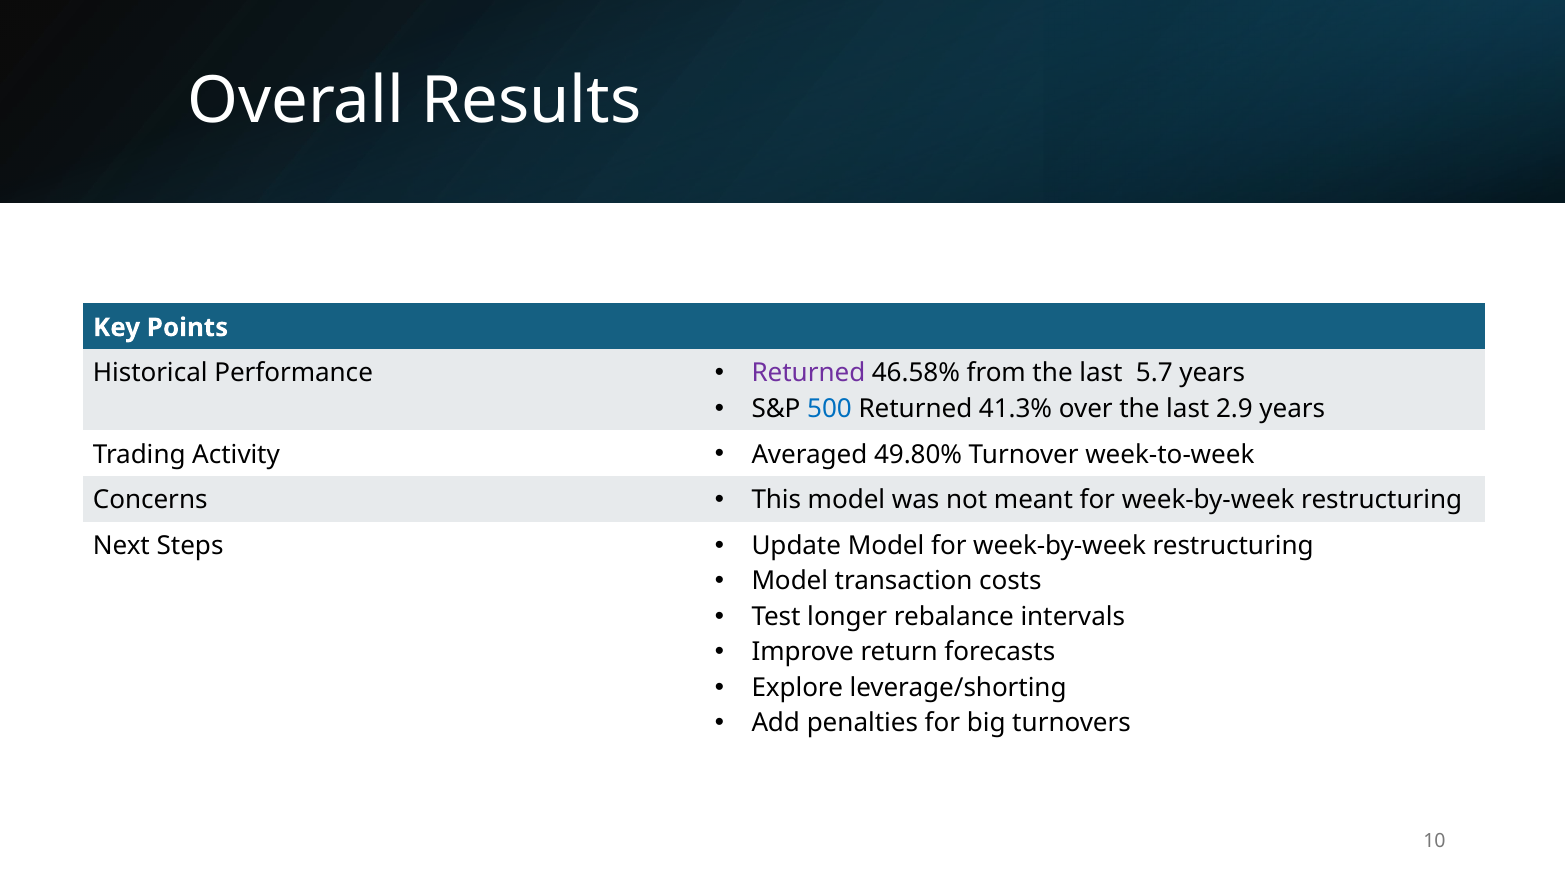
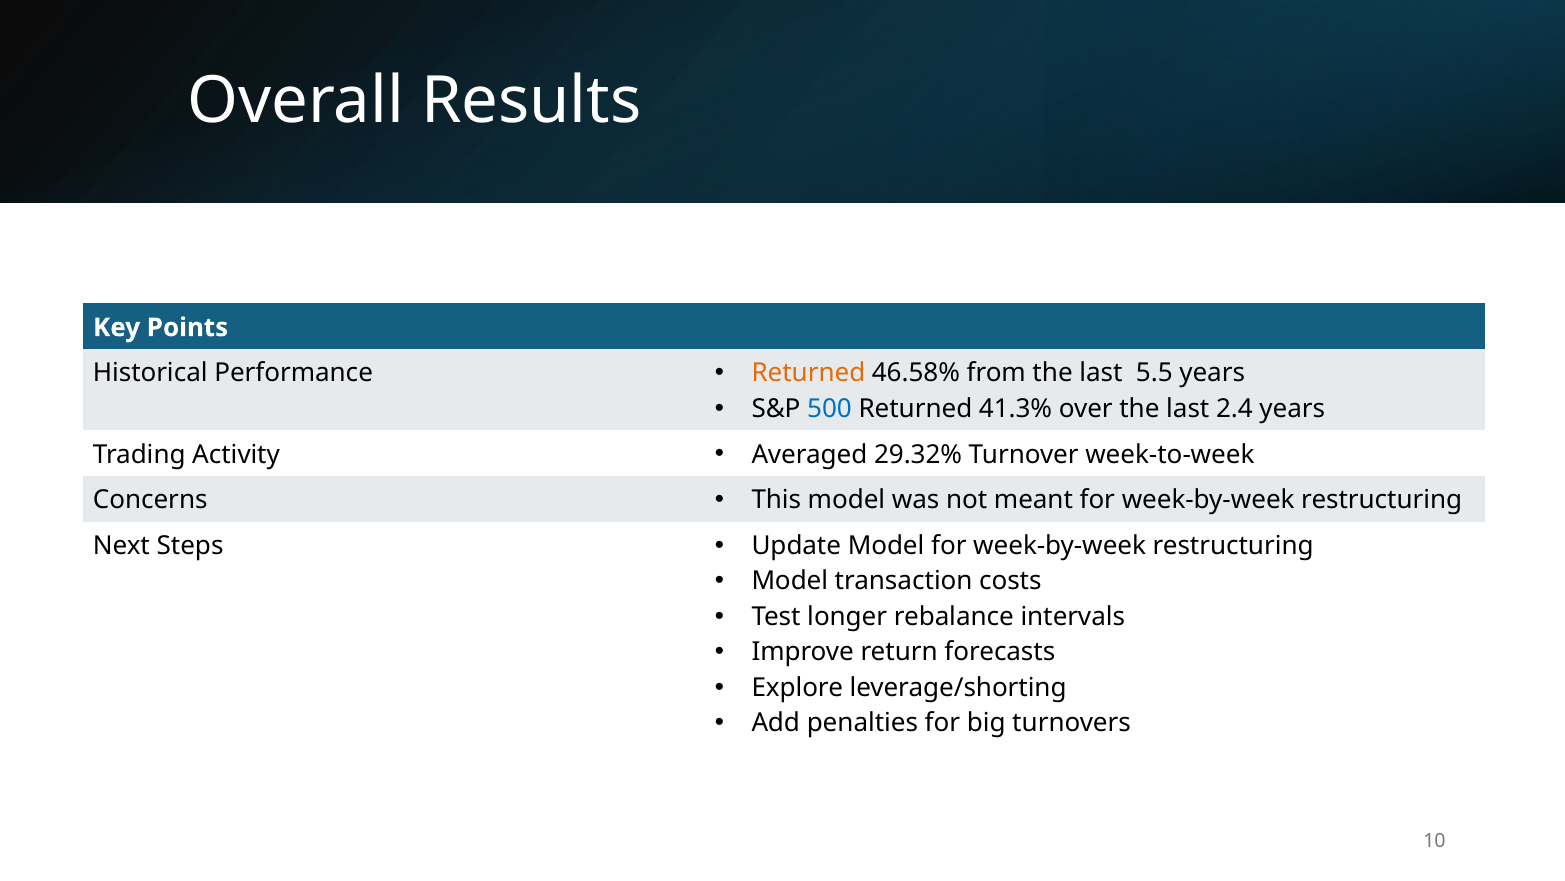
Returned colour: purple -> orange (808, 373)
5.7: 5.7 -> 5.5 (1154, 373)
2.9: 2.9 -> 2.4 (1234, 408)
49.80%: 49.80% -> 29.32% (918, 454)
